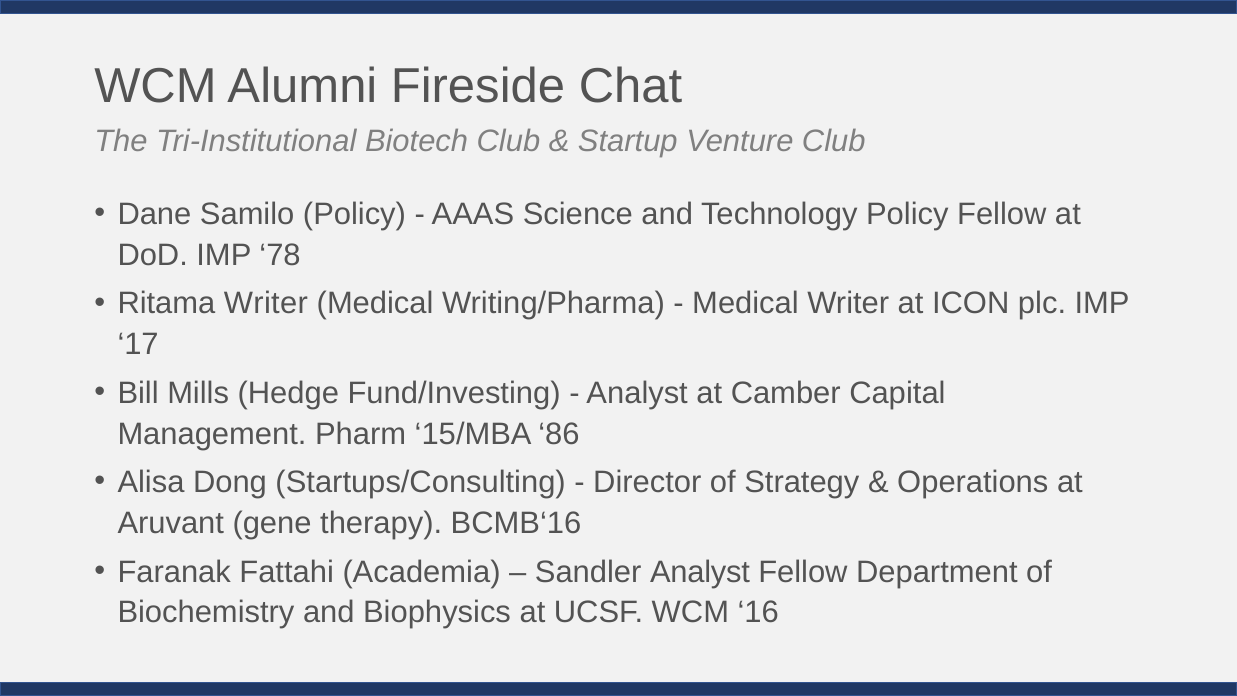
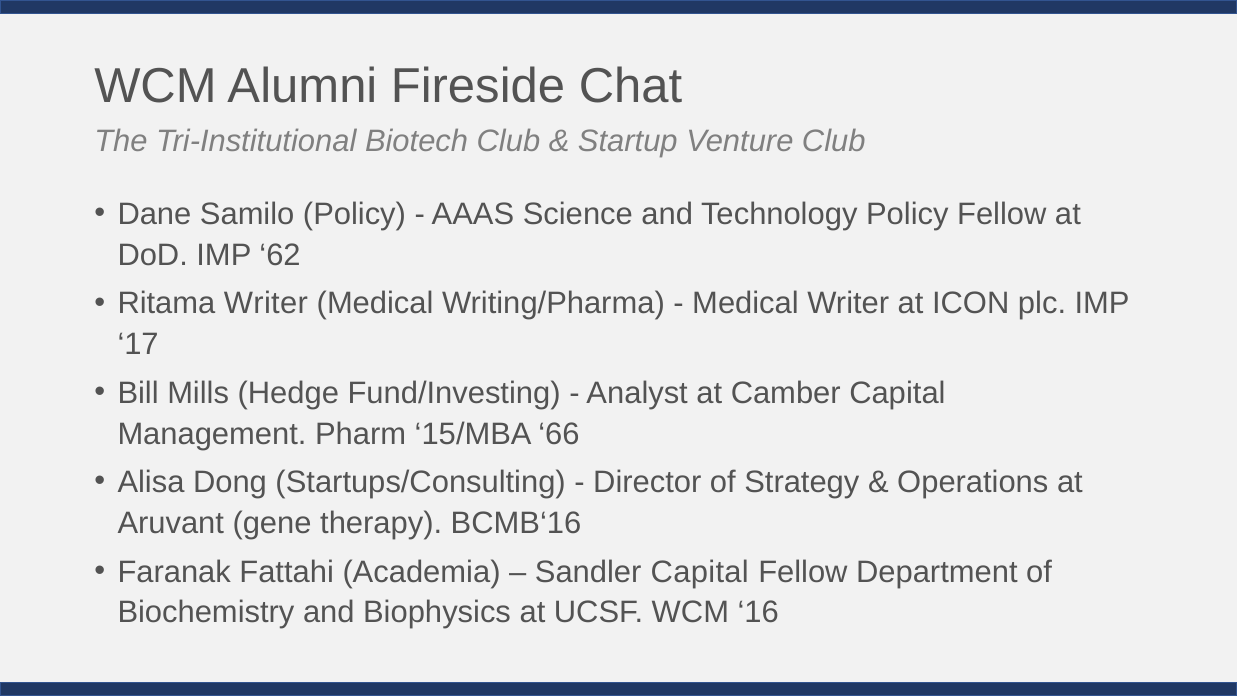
78: 78 -> 62 (280, 255)
86: 86 -> 66 (559, 434)
Sandler Analyst: Analyst -> Capital (700, 572)
